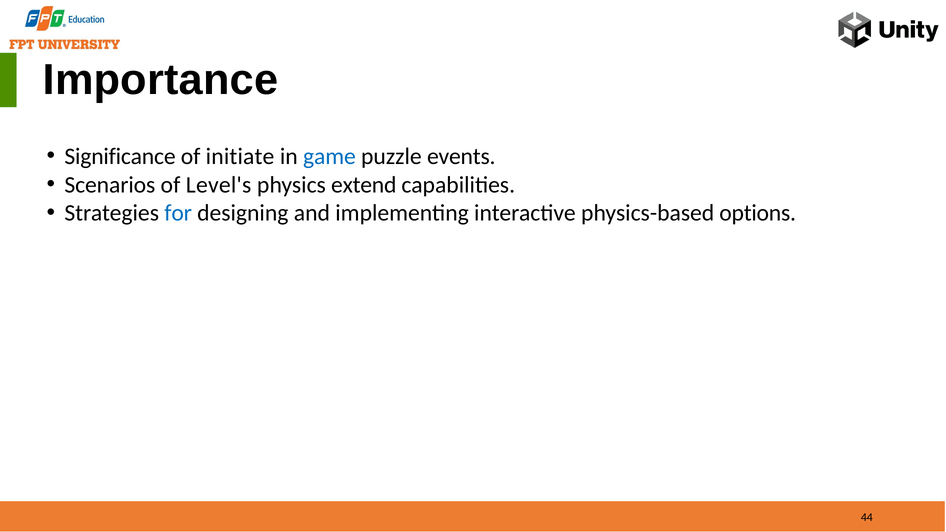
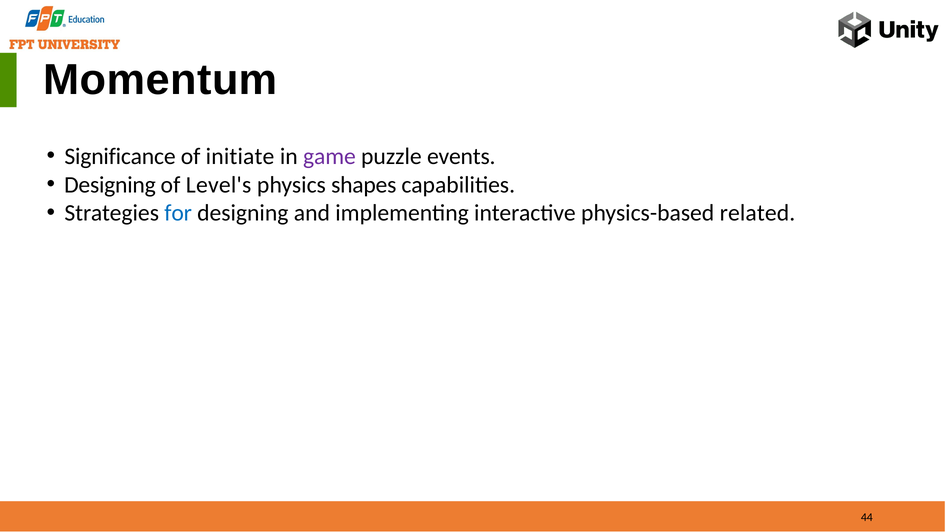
Importance: Importance -> Momentum (160, 80)
game colour: blue -> purple (329, 156)
Scenarios: Scenarios -> Designing (110, 185)
extend: extend -> shapes (364, 185)
options: options -> related (757, 213)
